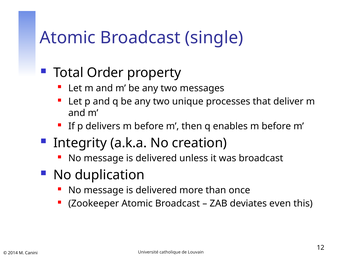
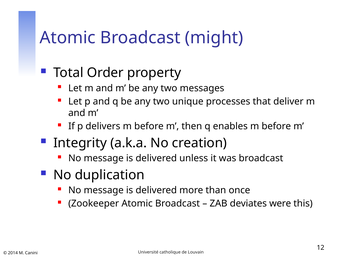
single: single -> might (214, 38)
even: even -> were (280, 203)
